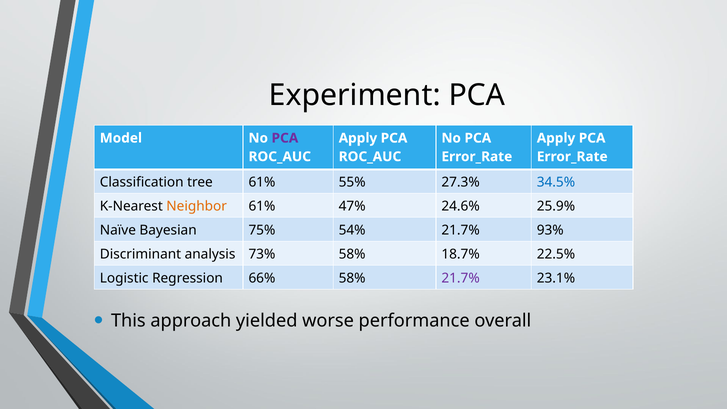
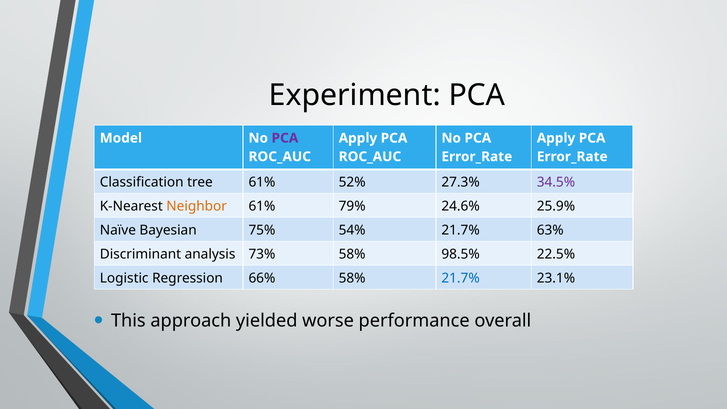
55%: 55% -> 52% (352, 182)
34.5% colour: blue -> purple (556, 182)
47%: 47% -> 79% (352, 206)
93%: 93% -> 63% (550, 230)
18.7%: 18.7% -> 98.5% (461, 254)
21.7% colour: purple -> blue (461, 278)
